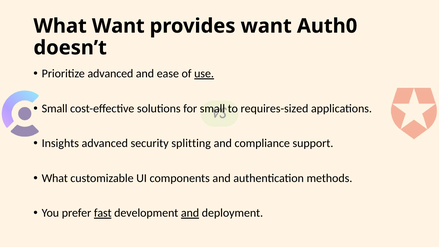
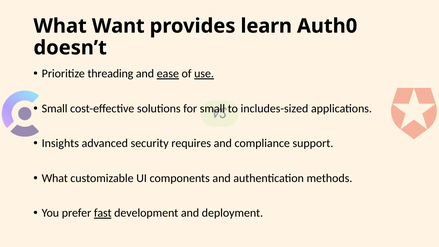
provides want: want -> learn (266, 26)
Prioritize advanced: advanced -> threading (110, 74)
ease underline: none -> present (168, 74)
requires-sized: requires-sized -> includes-sized (274, 109)
splitting: splitting -> requires (191, 143)
and underline: present -> none (190, 213)
